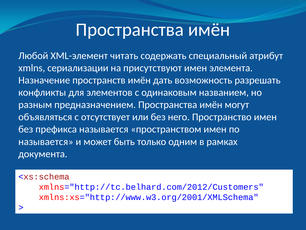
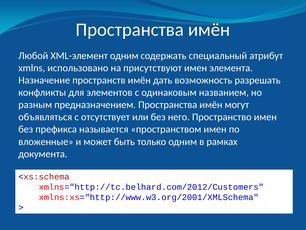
XML-элемент читать: читать -> одним (124, 56)
сериализации: сериализации -> использовано (78, 68)
называется: называется -> вложенные (46, 141)
